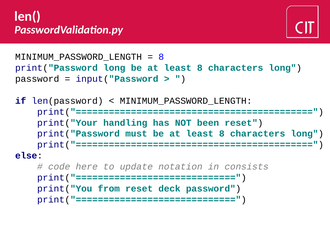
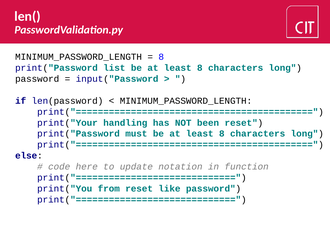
print("Password long: long -> list (114, 68)
consists: consists -> function (247, 167)
deck: deck -> like (169, 189)
